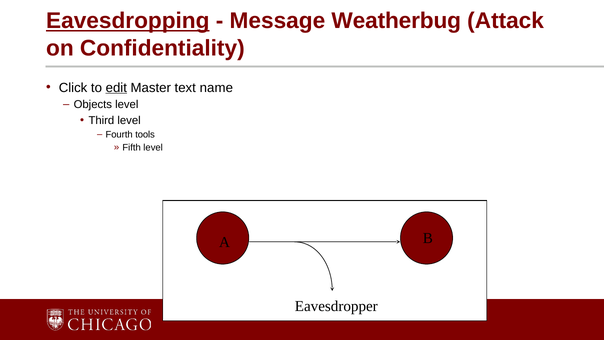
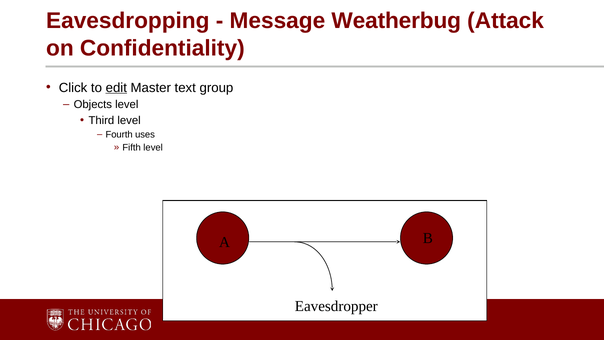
Eavesdropping underline: present -> none (128, 21)
name: name -> group (216, 88)
tools: tools -> uses (145, 135)
